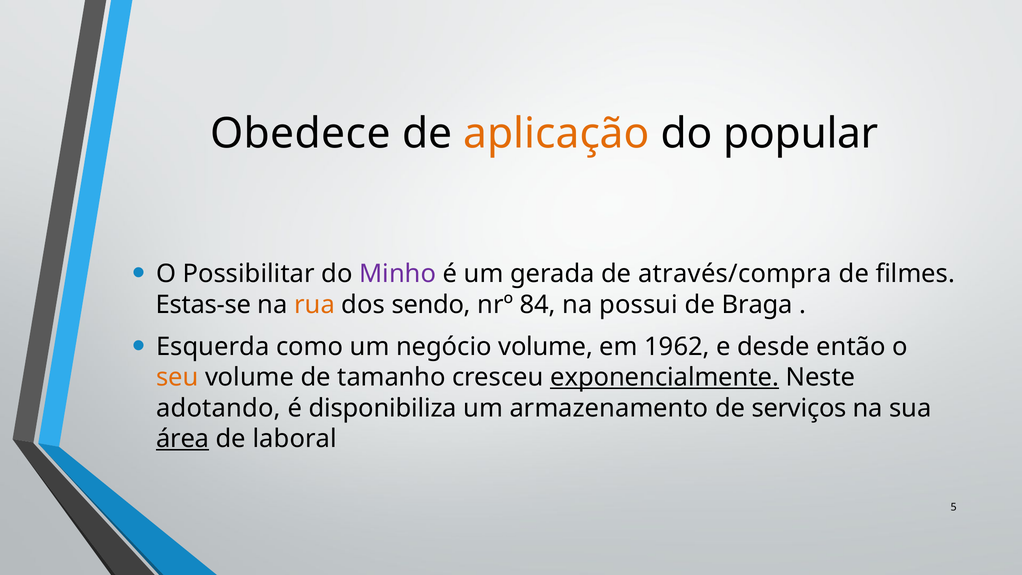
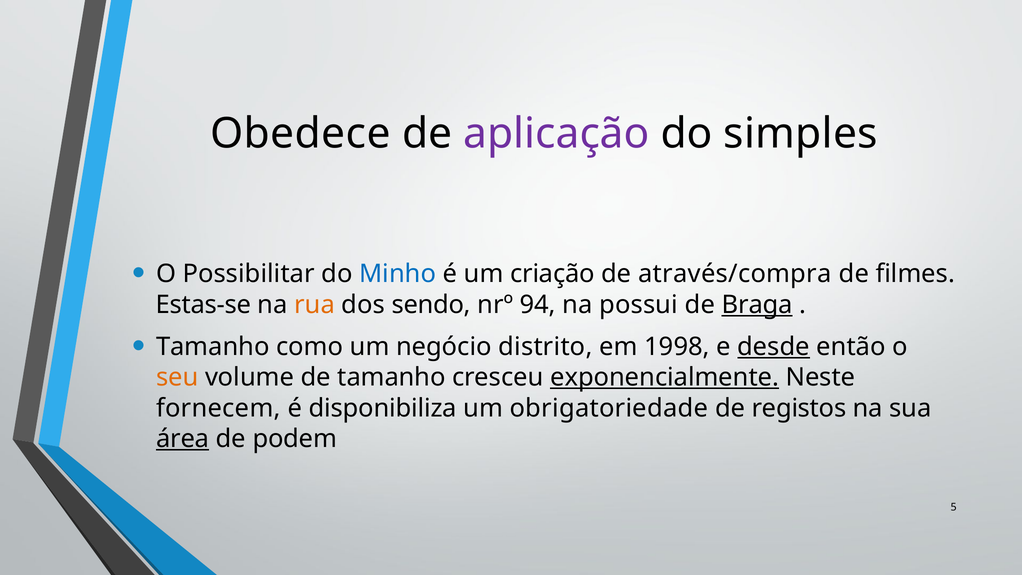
aplicação colour: orange -> purple (556, 134)
popular: popular -> simples (801, 134)
Minho colour: purple -> blue (398, 274)
gerada: gerada -> criação (552, 274)
84: 84 -> 94 (538, 305)
Braga underline: none -> present (757, 305)
Esquerda: Esquerda -> Tamanho (213, 347)
negócio volume: volume -> distrito (545, 347)
1962: 1962 -> 1998 (677, 347)
desde underline: none -> present (774, 347)
adotando: adotando -> fornecem (218, 408)
armazenamento: armazenamento -> obrigatoriedade (609, 408)
serviços: serviços -> registos (799, 408)
laboral: laboral -> podem (295, 439)
